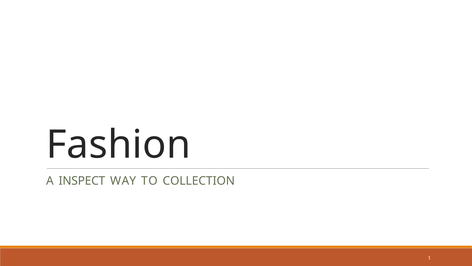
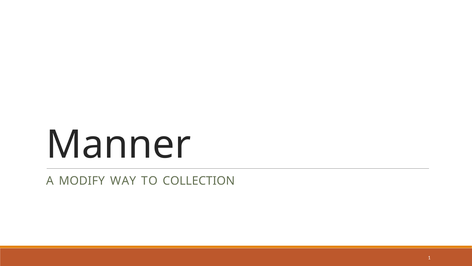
Fashion: Fashion -> Manner (118, 145)
INSPECT: INSPECT -> MODIFY (82, 181)
